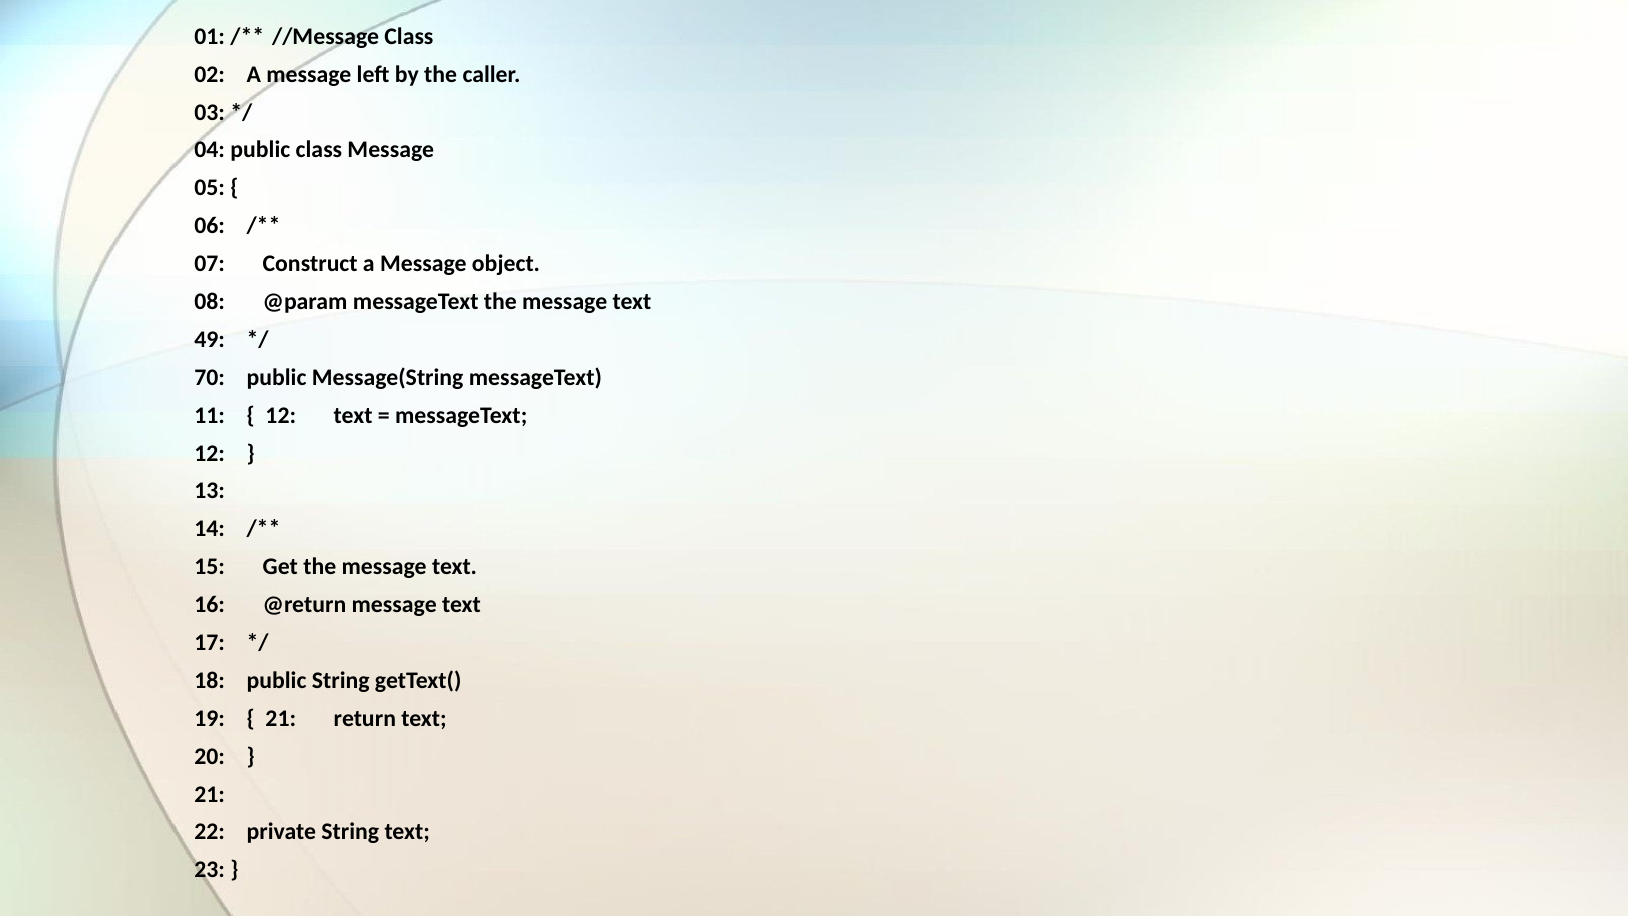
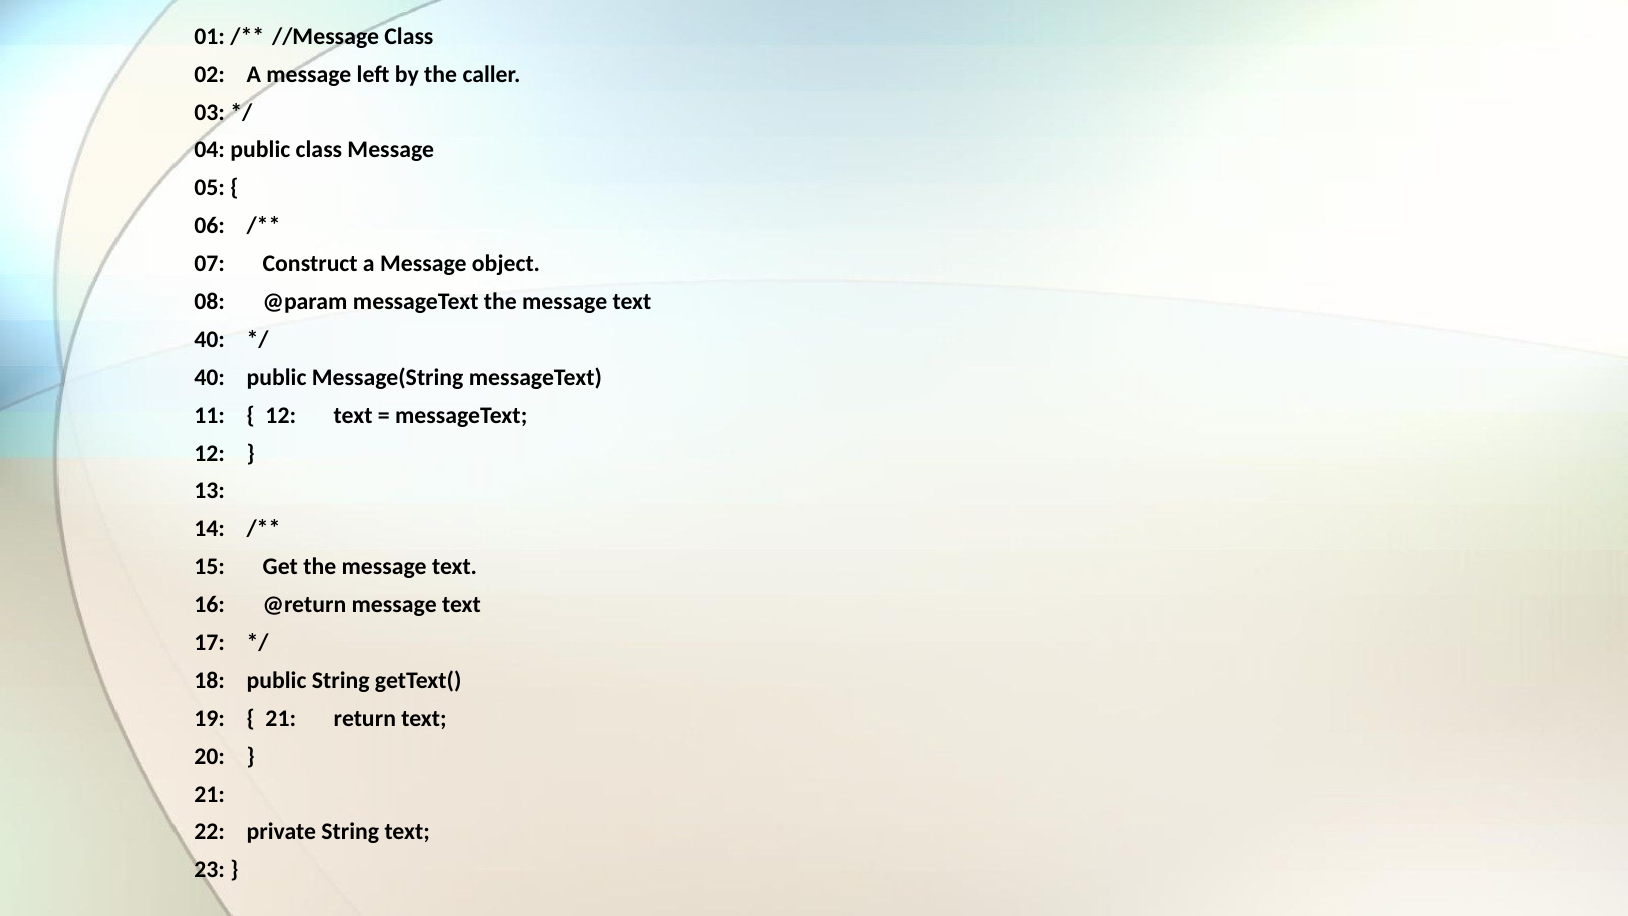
49: 49 -> 40 (210, 339)
70: 70 -> 40 (210, 377)
